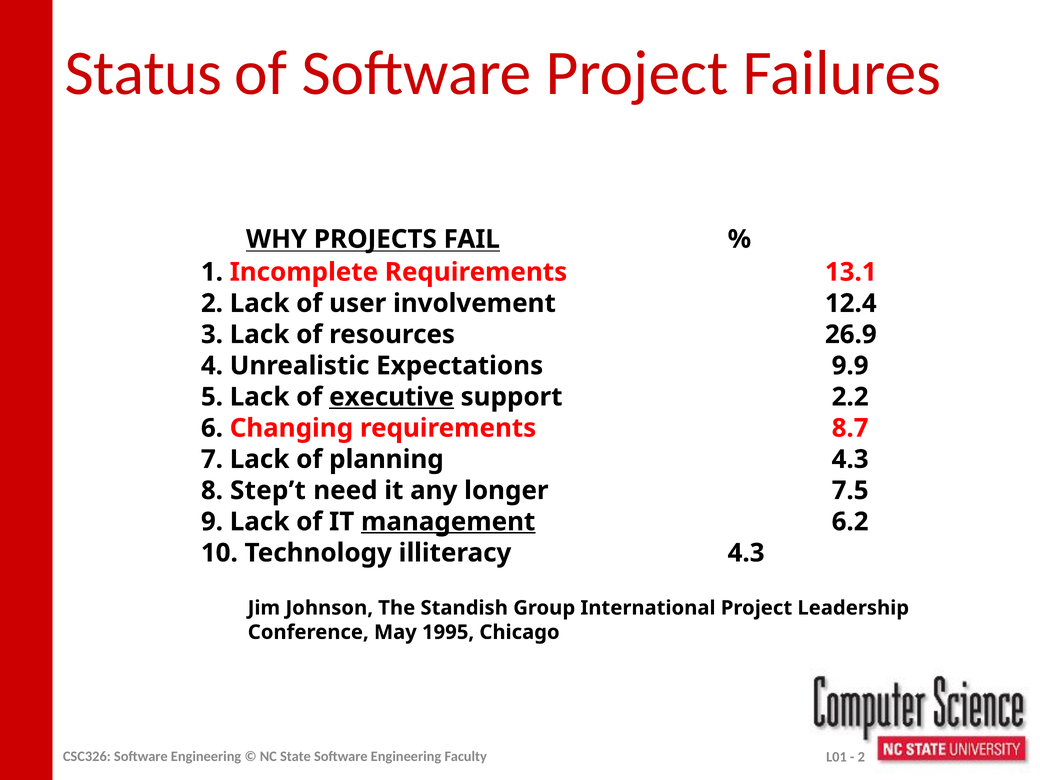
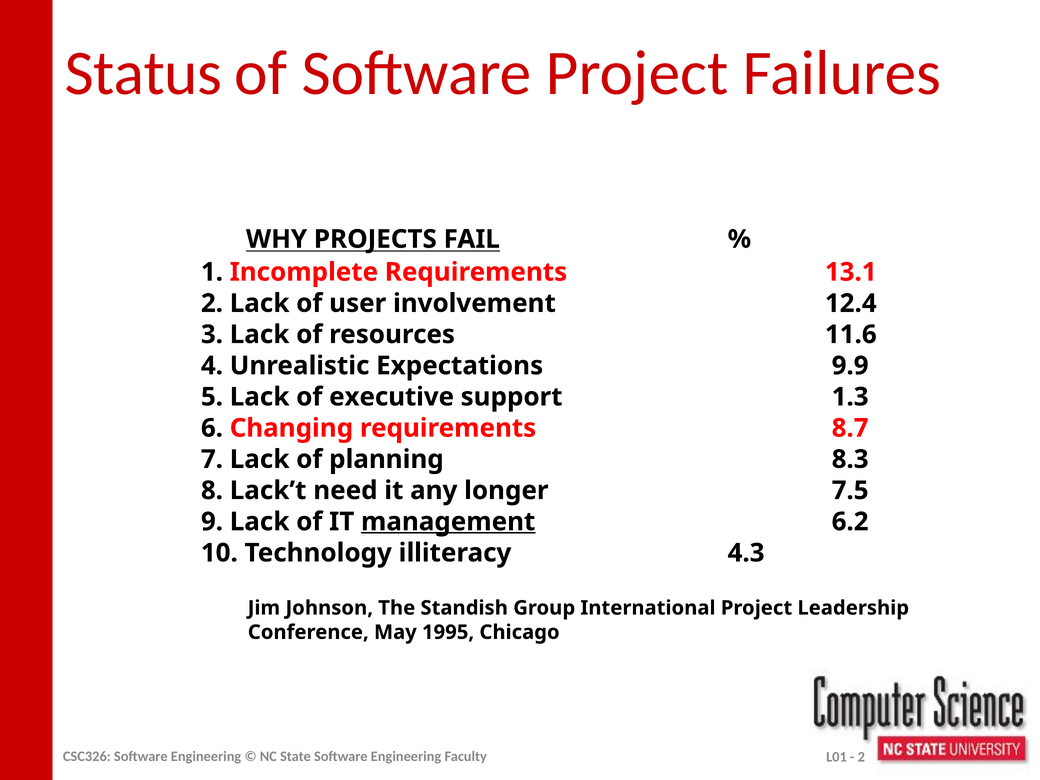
26.9: 26.9 -> 11.6 (851, 334)
executive underline: present -> none (392, 397)
2.2: 2.2 -> 1.3 (850, 397)
planning 4.3: 4.3 -> 8.3 (850, 459)
Step’t: Step’t -> Lack’t (268, 490)
